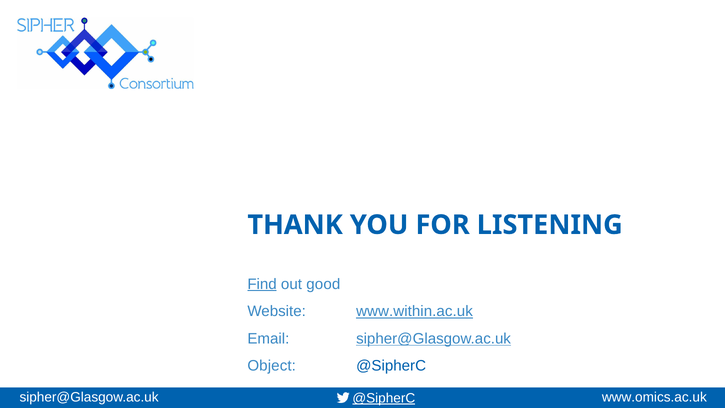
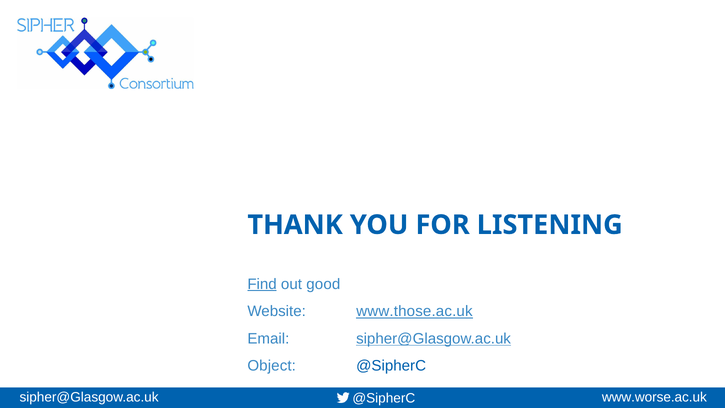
www.within.ac.uk: www.within.ac.uk -> www.those.ac.uk (414, 311)
@SipherC underline: present -> none (384, 398)
www.omics.ac.uk: www.omics.ac.uk -> www.worse.ac.uk (654, 397)
